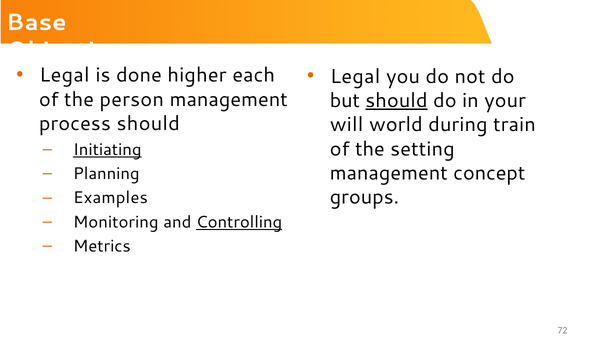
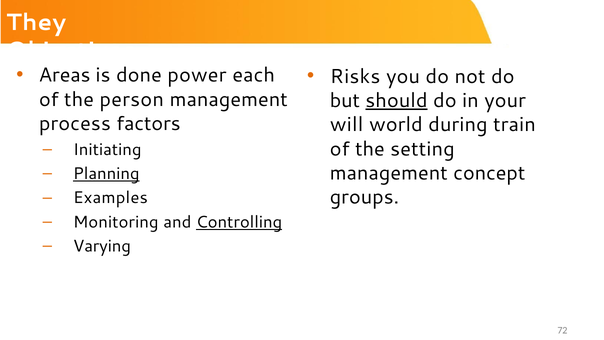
Base: Base -> They (36, 22)
Legal: Legal -> Areas (65, 75)
higher: higher -> power (197, 75)
Legal: Legal -> Risks (355, 76)
process should: should -> factors (148, 123)
Initiating underline: present -> none (107, 149)
Planning underline: none -> present (106, 174)
Metrics: Metrics -> Varying (102, 246)
